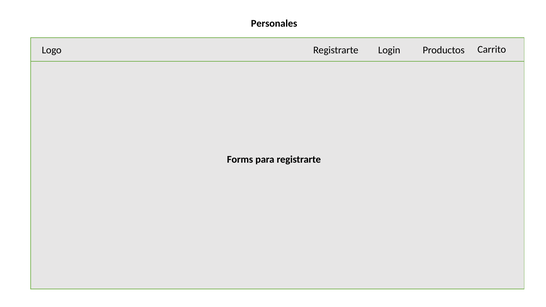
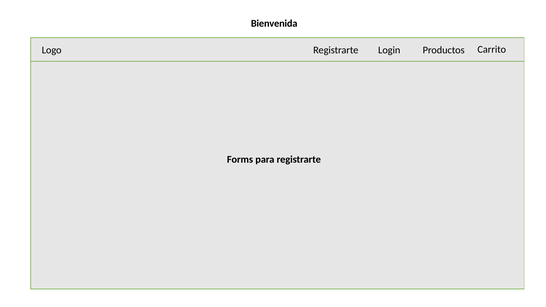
Personales: Personales -> Bienvenida (274, 23)
